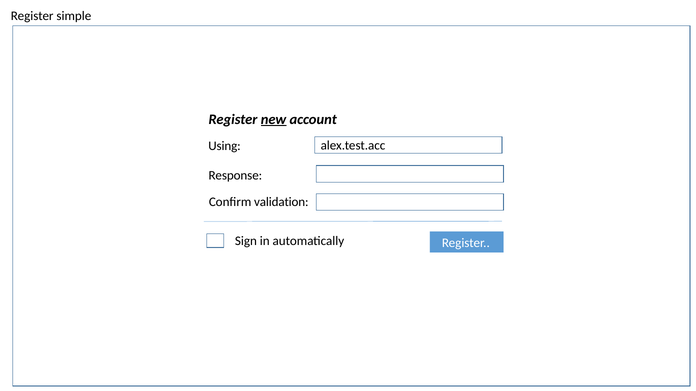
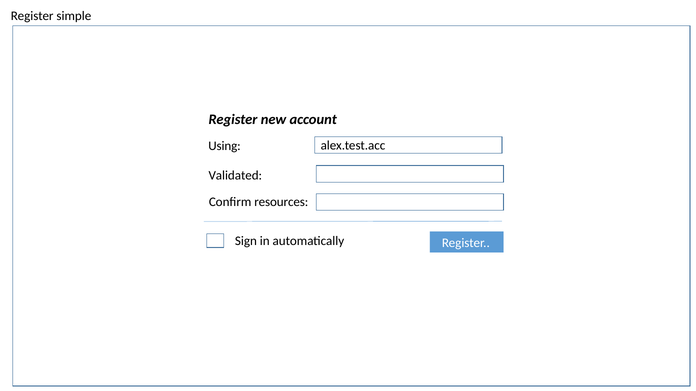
new underline: present -> none (274, 119)
Response: Response -> Validated (235, 176)
validation: validation -> resources (281, 202)
